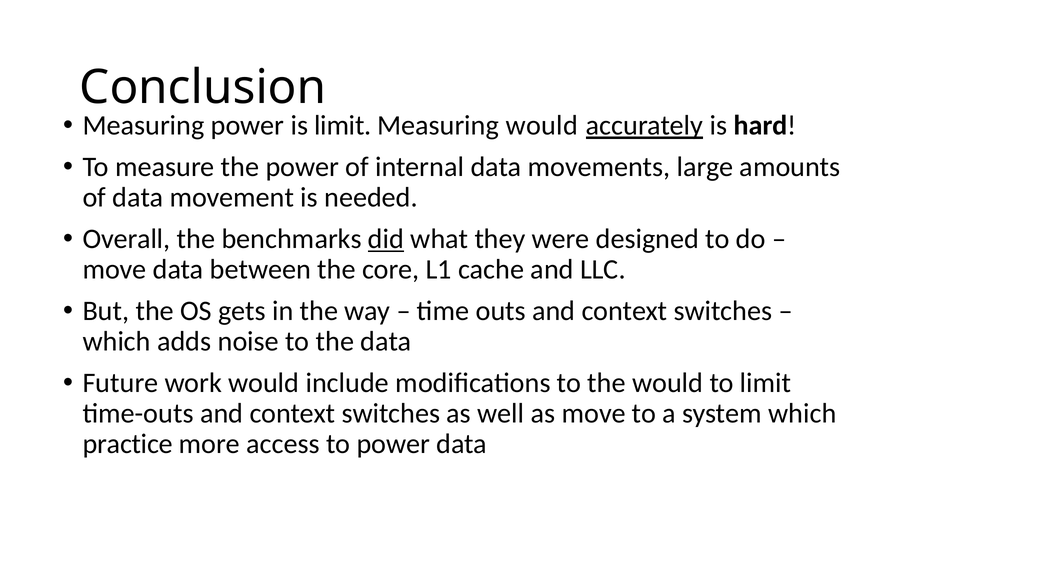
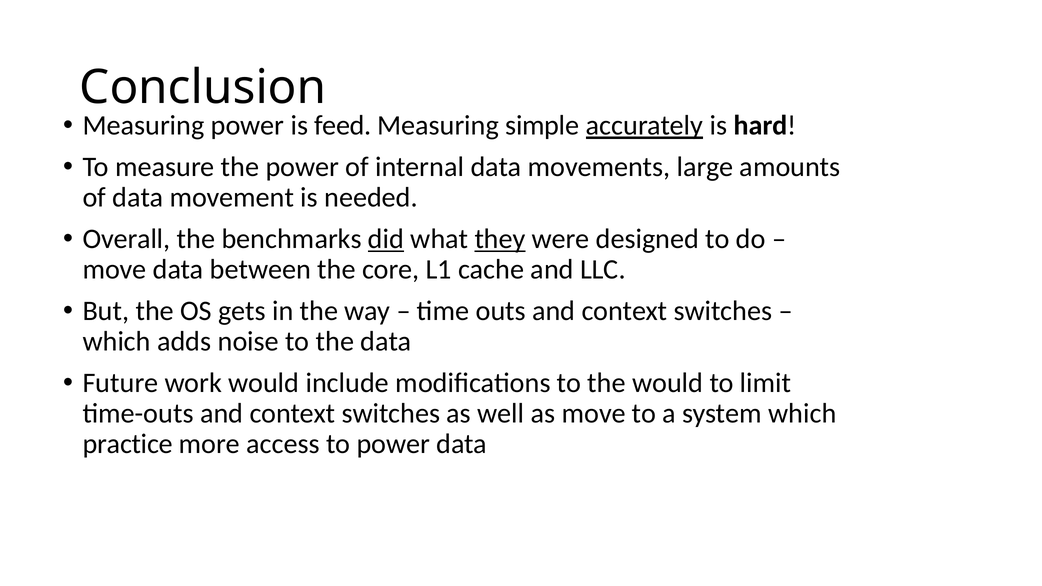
is limit: limit -> feed (343, 126)
Measuring would: would -> simple (542, 126)
they underline: none -> present (500, 239)
